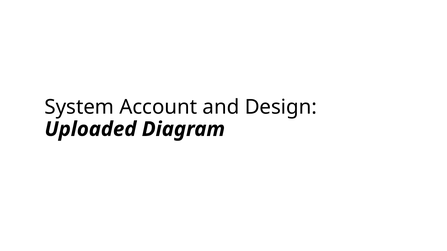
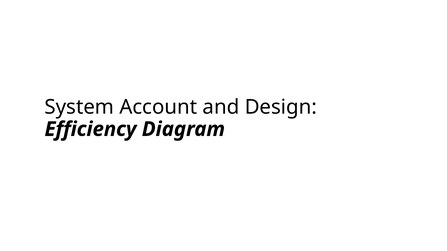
Uploaded: Uploaded -> Efficiency (91, 129)
